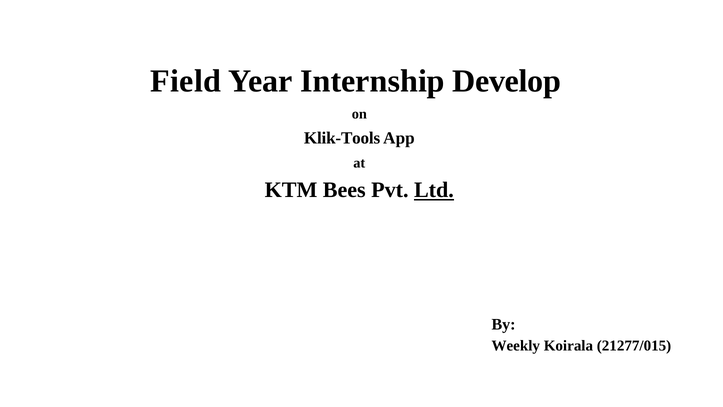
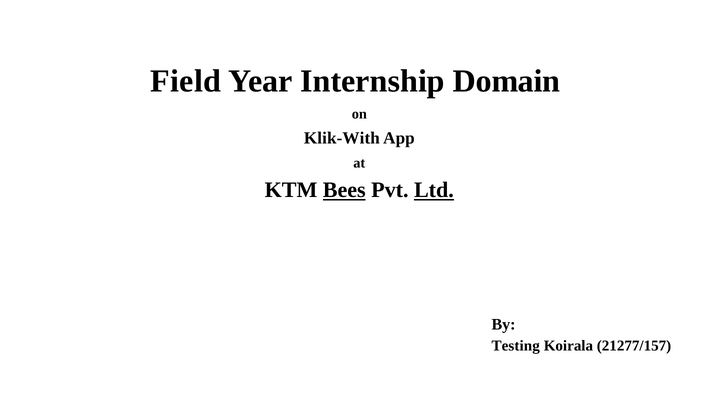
Develop: Develop -> Domain (507, 81)
Klik-Tools: Klik-Tools -> Klik-With (342, 138)
Bees underline: none -> present (344, 190)
Weekly: Weekly -> Testing (516, 345)
21277/015: 21277/015 -> 21277/157 (634, 345)
